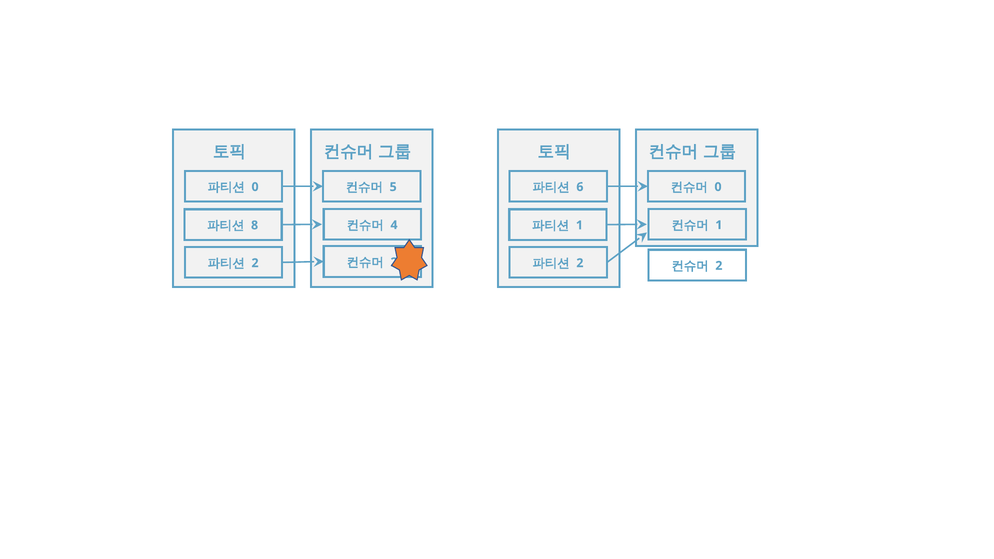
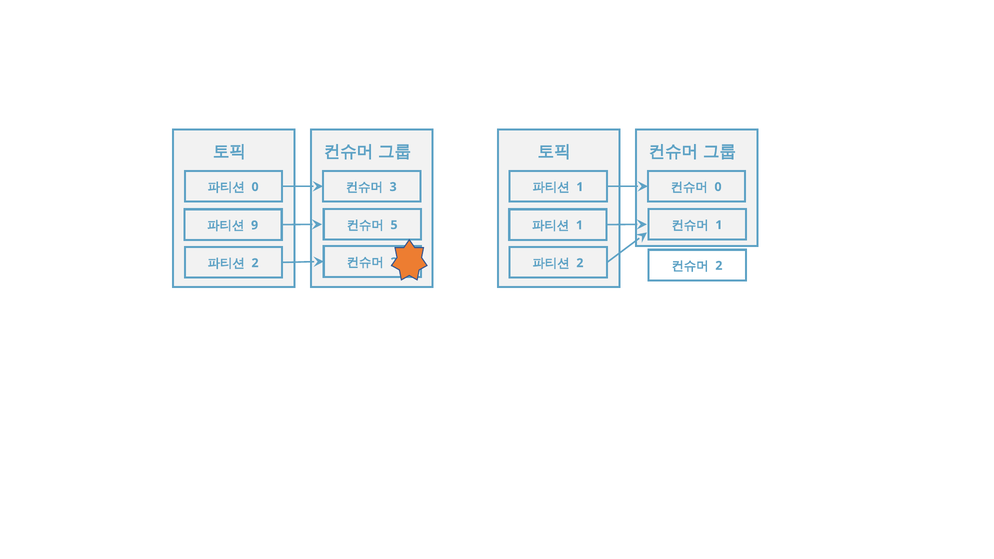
5: 5 -> 3 (393, 187)
6: 6 -> 1 (580, 187)
4: 4 -> 5 (394, 225)
8: 8 -> 9 (255, 225)
